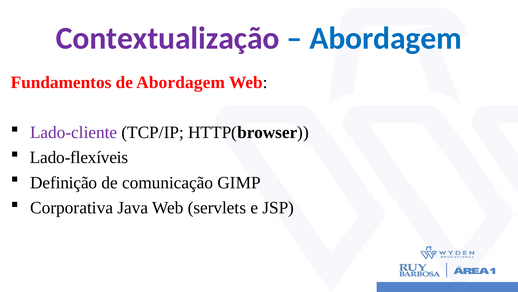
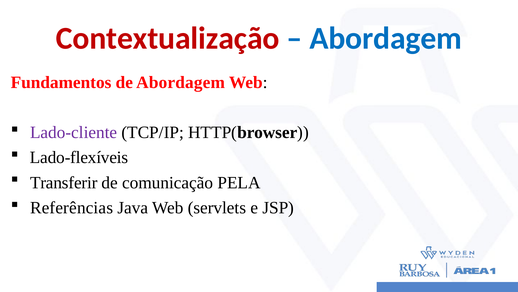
Contextualização colour: purple -> red (168, 38)
Definição: Definição -> Transferir (64, 182)
GIMP: GIMP -> PELA (239, 182)
Corporativa: Corporativa -> Referências (72, 207)
